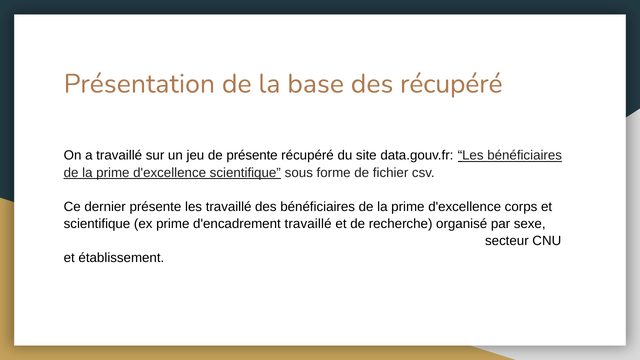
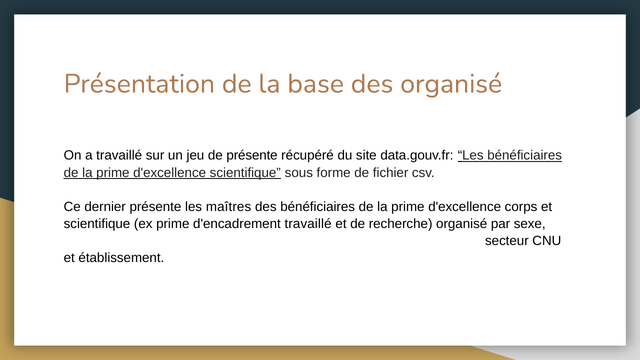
des récupéré: récupéré -> organisé (451, 84)
les travaillé: travaillé -> maîtres (229, 207)
